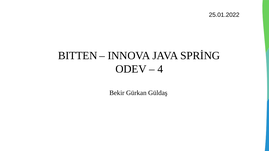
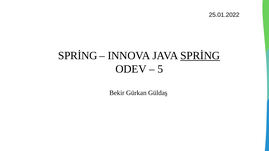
BITTEN: BITTEN -> SPRİNG (78, 56)
SPRİNG underline: none -> present (200, 56)
4: 4 -> 5 (160, 69)
